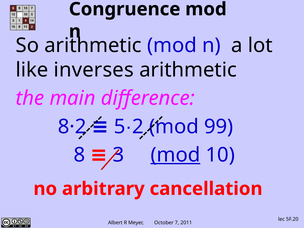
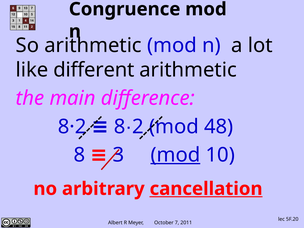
inverses: inverses -> different (94, 70)
5: 5 -> 8 (120, 127)
99: 99 -> 48 (219, 127)
cancellation underline: none -> present (206, 189)
